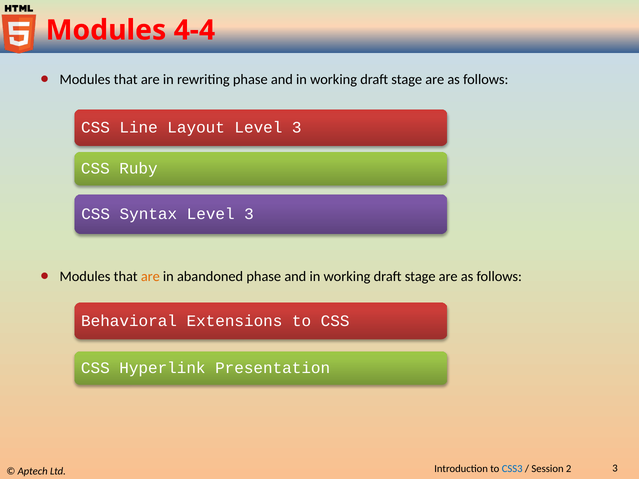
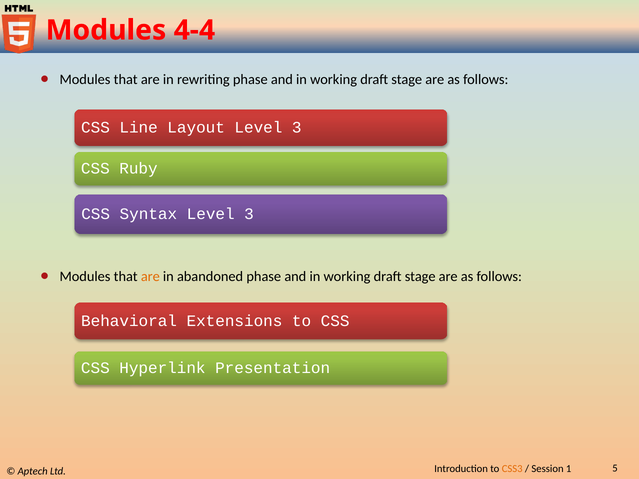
CSS3 colour: blue -> orange (512, 469)
2: 2 -> 1 (569, 469)
3: 3 -> 5 (615, 469)
